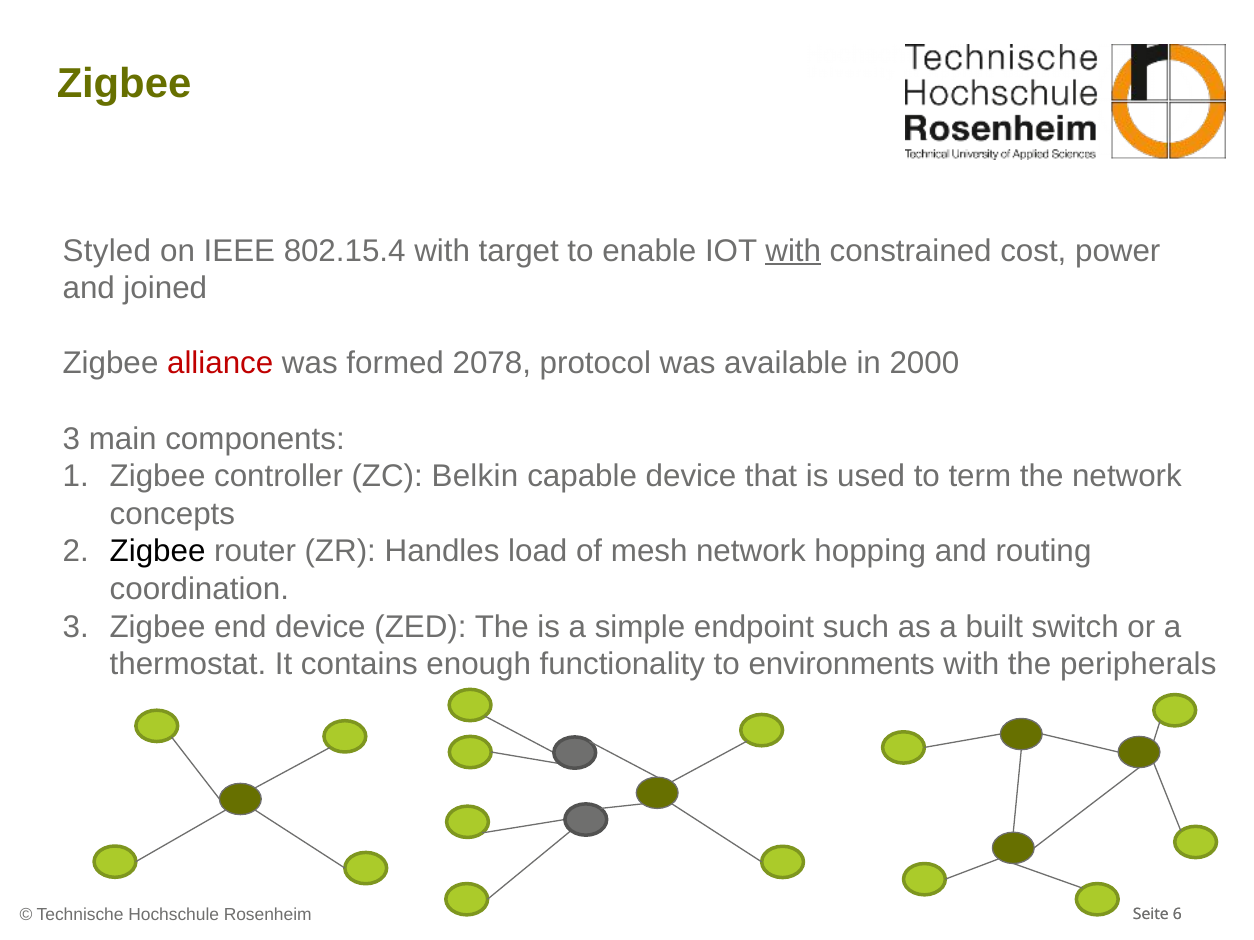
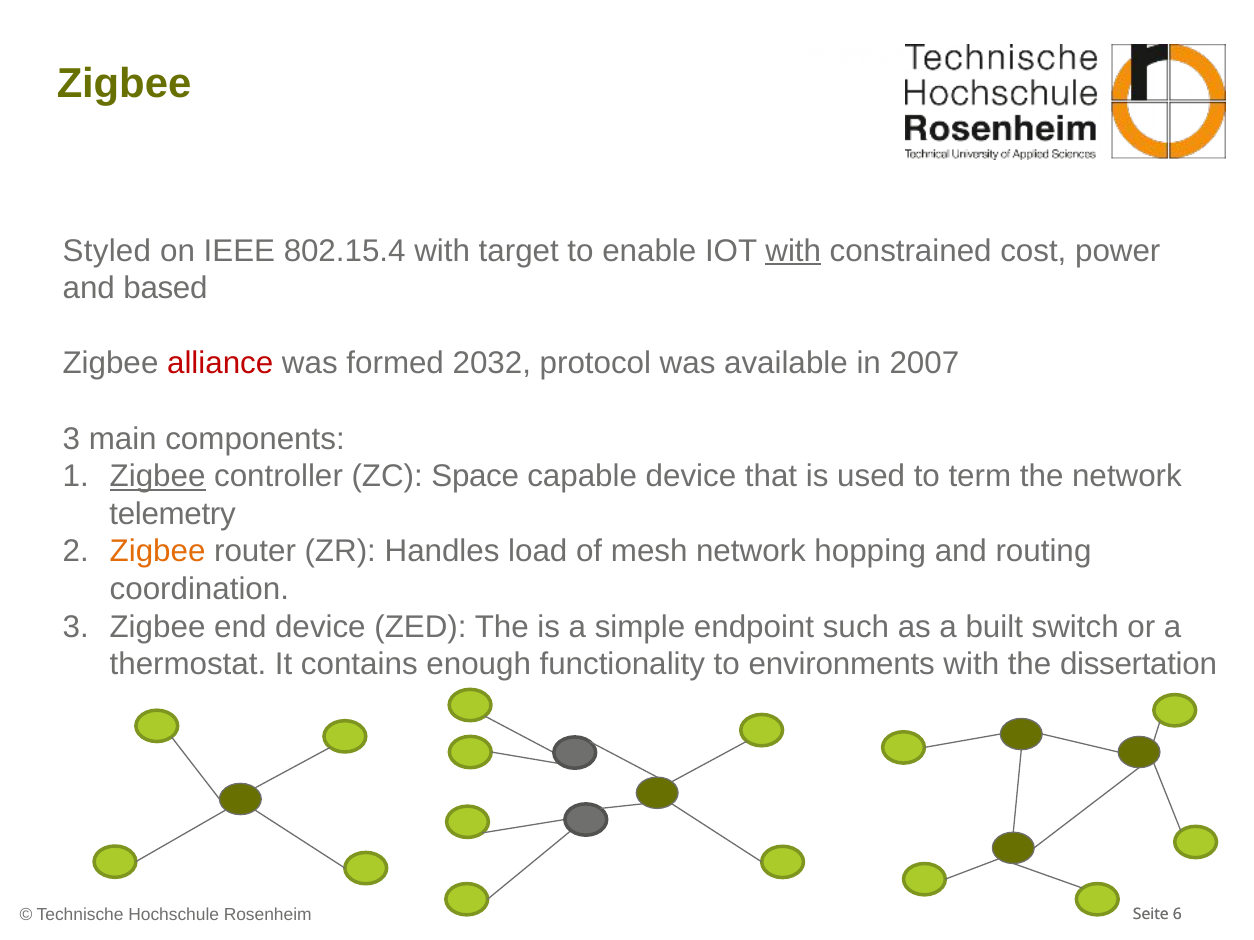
joined: joined -> based (165, 289)
2078: 2078 -> 2032 (492, 364)
2000: 2000 -> 2007 (924, 364)
Zigbee underline: none -> present (158, 477)
Belkin: Belkin -> Space (475, 477)
concepts: concepts -> telemetry (173, 514)
Zigbee colour: black -> orange (158, 552)
peripherals: peripherals -> dissertation (1138, 665)
